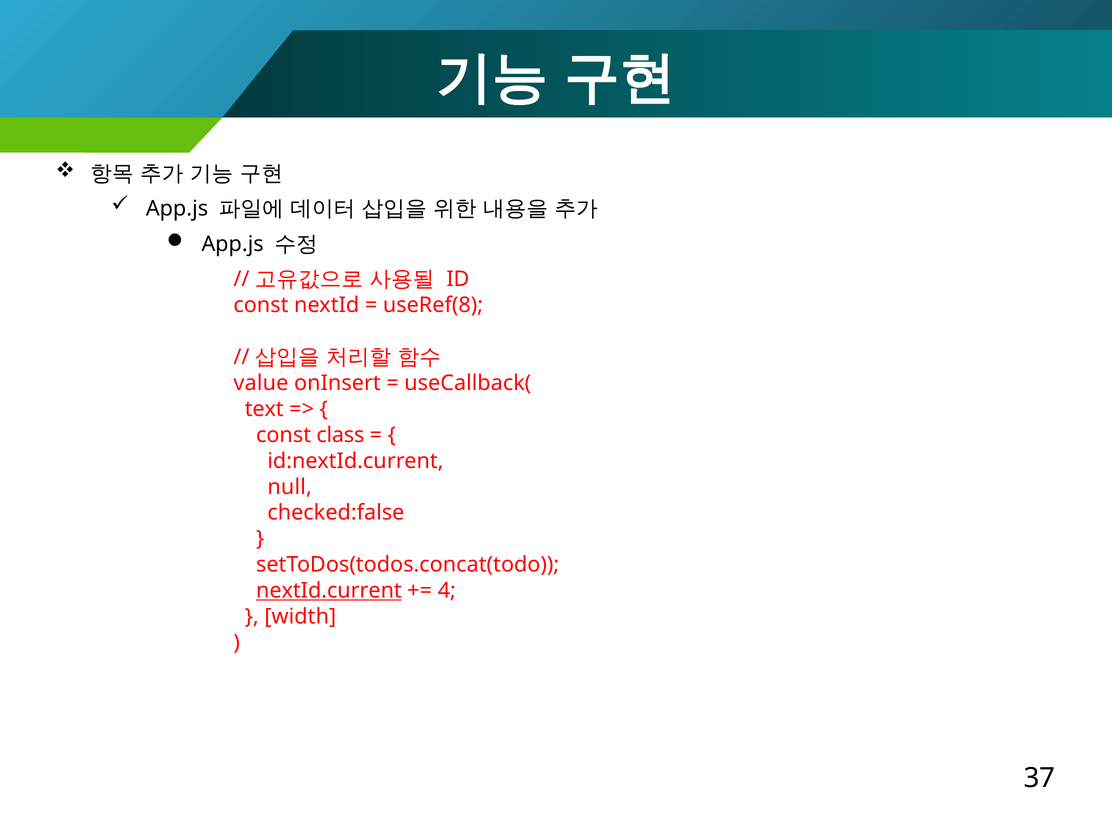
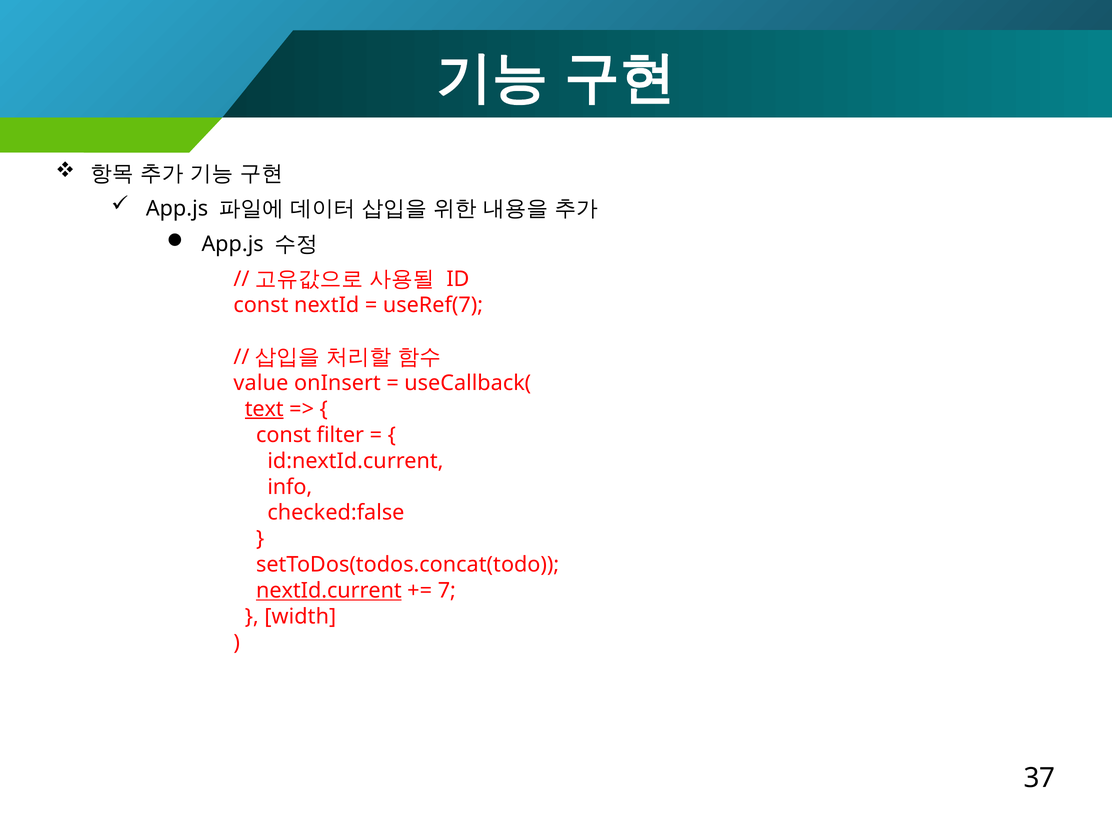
useRef(8: useRef(8 -> useRef(7 (433, 305)
text underline: none -> present (264, 409)
class: class -> filter (340, 435)
null: null -> info (290, 487)
4: 4 -> 7 (447, 591)
